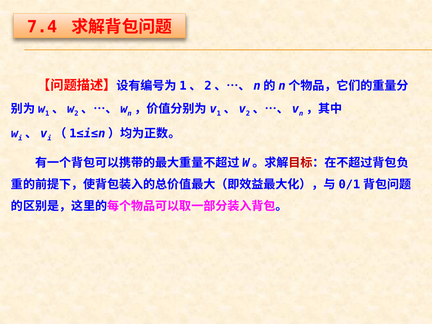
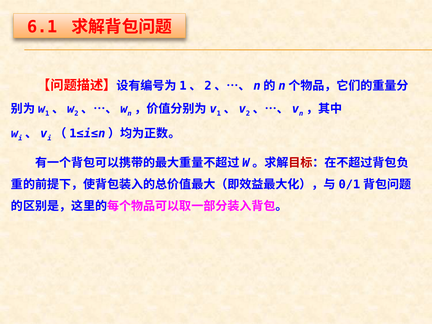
7.4: 7.4 -> 6.1 (42, 27)
